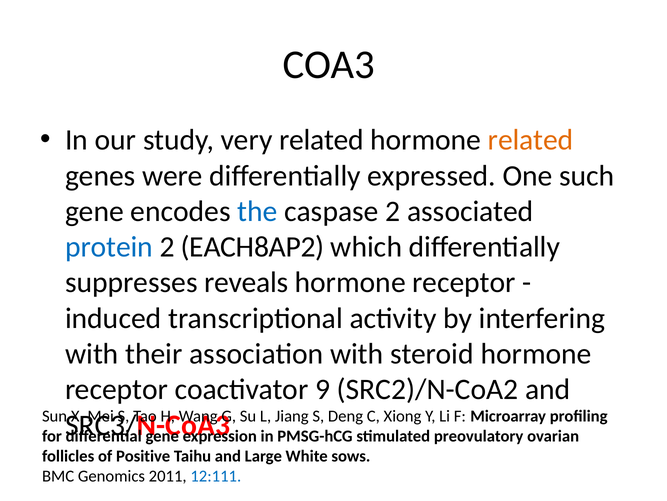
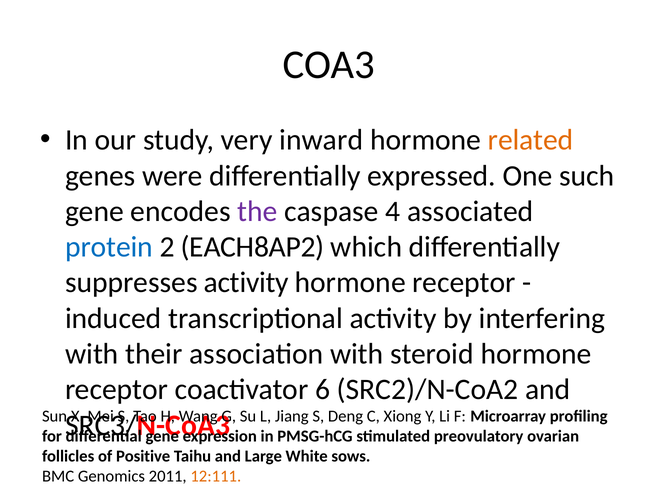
very related: related -> inward (321, 140)
the colour: blue -> purple (258, 211)
caspase 2: 2 -> 4 (393, 211)
suppresses reveals: reveals -> activity (246, 282)
9: 9 -> 6 (323, 389)
12:111 colour: blue -> orange (216, 476)
